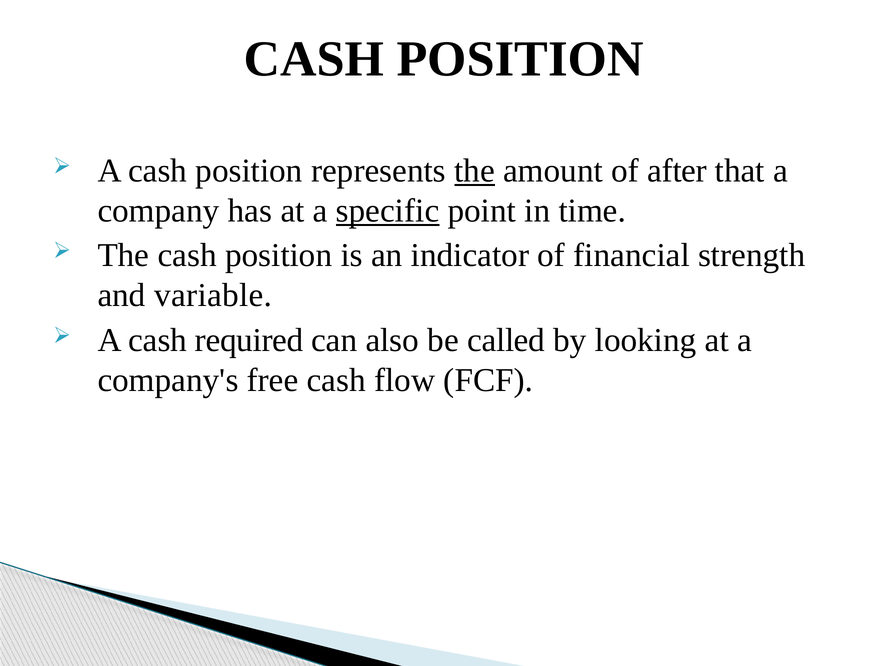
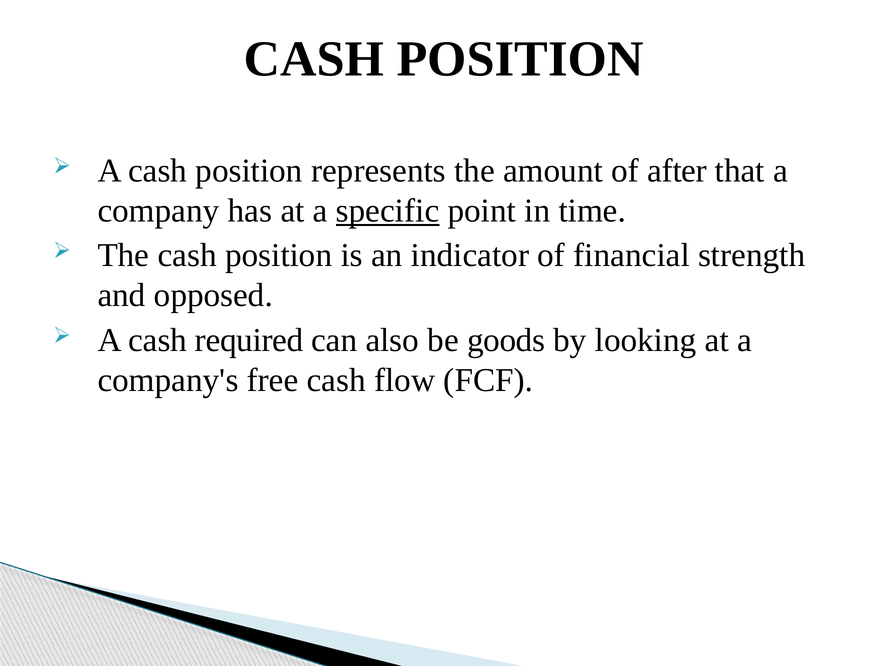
the underline: present -> none (475, 171)
variable: variable -> opposed (213, 295)
called: called -> goods (506, 340)
